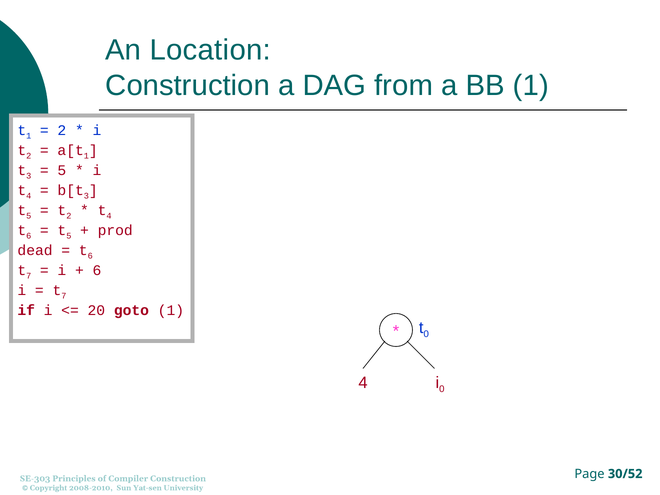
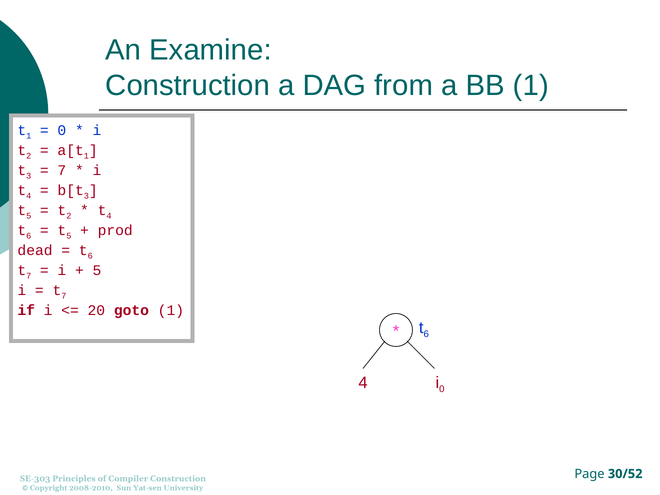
Location: Location -> Examine (211, 50)
2: 2 -> 0 (62, 130)
5: 5 -> 7 (62, 170)
6: 6 -> 5 (97, 270)
0: 0 -> 6 (426, 334)
